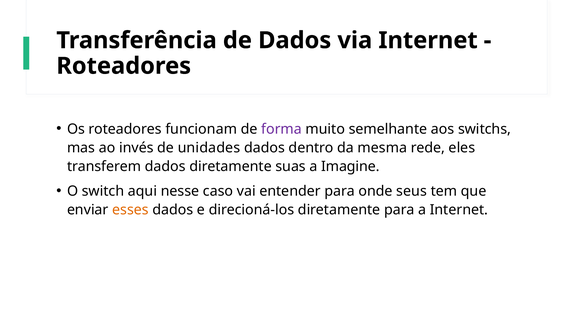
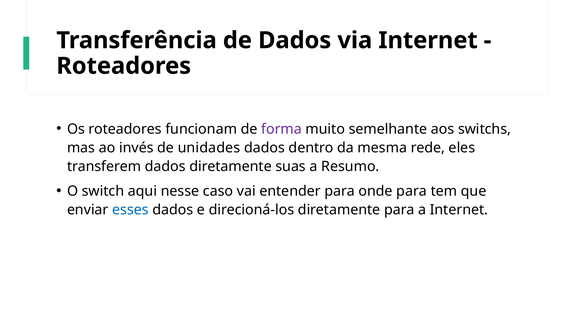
Imagine: Imagine -> Resumo (350, 167)
onde seus: seus -> para (412, 191)
esses colour: orange -> blue (130, 210)
